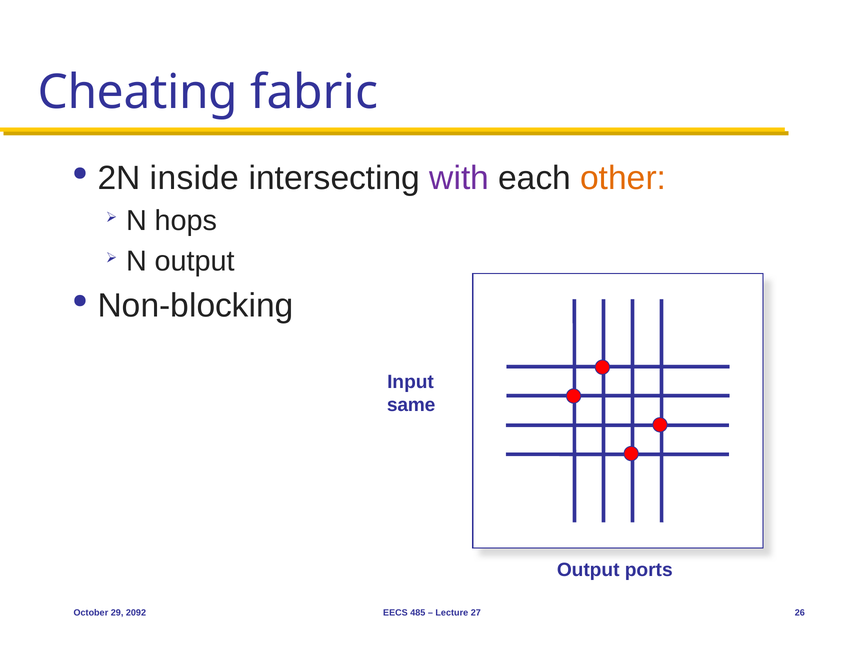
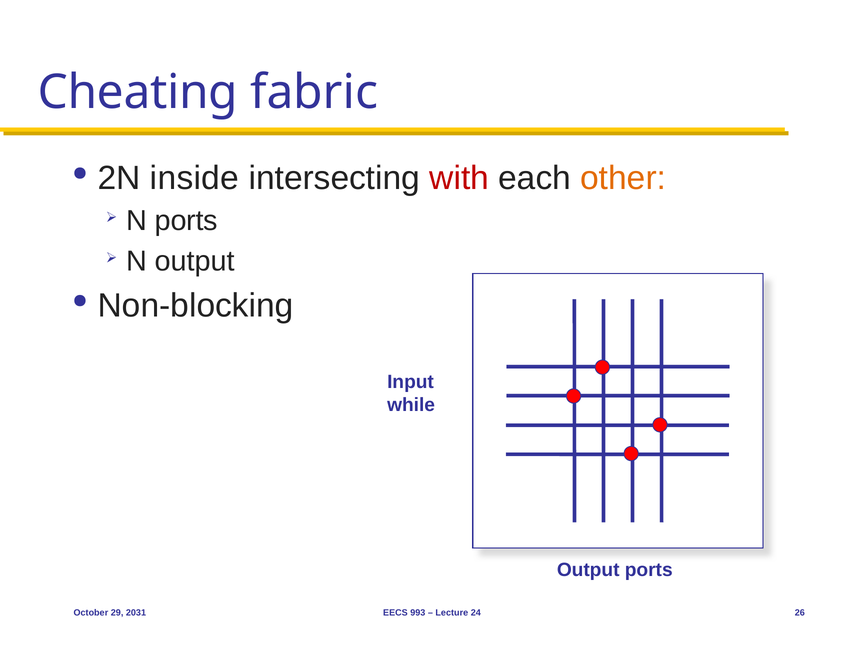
with colour: purple -> red (459, 178)
N hops: hops -> ports (186, 221)
same: same -> while (411, 405)
2092: 2092 -> 2031 (136, 613)
485: 485 -> 993 (418, 613)
27: 27 -> 24 (476, 613)
